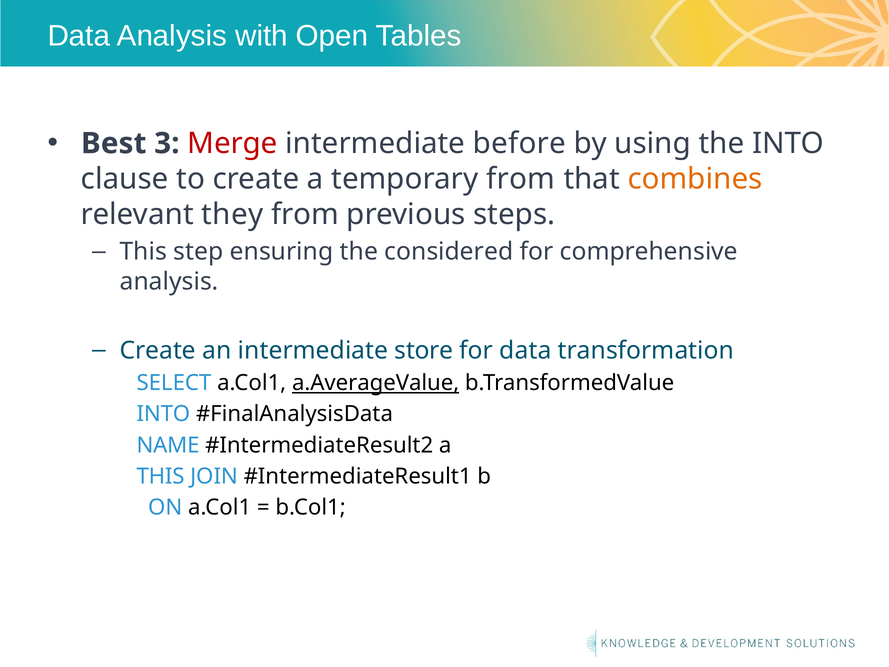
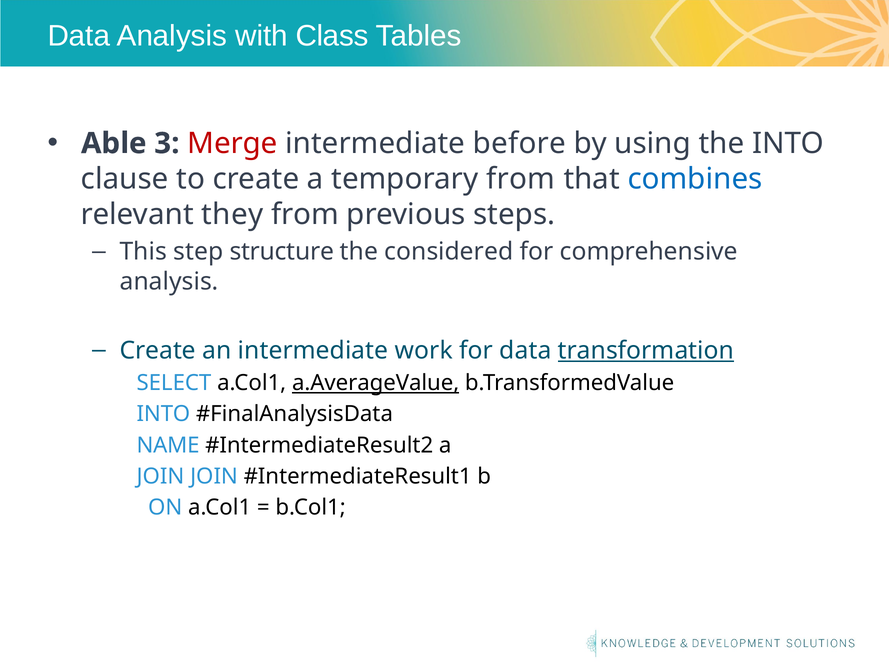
Open: Open -> Class (332, 36)
Best: Best -> Able (114, 143)
combines colour: orange -> blue (695, 179)
ensuring: ensuring -> structure (282, 252)
store: store -> work (424, 350)
transformation underline: none -> present (646, 350)
THIS: THIS -> JOIN (160, 476)
